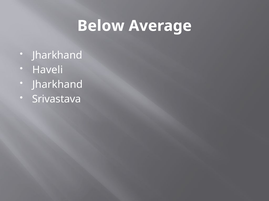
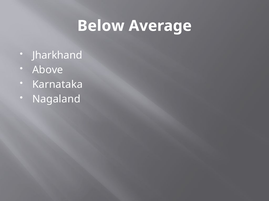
Haveli: Haveli -> Above (48, 70)
Jharkhand: Jharkhand -> Karnataka (57, 85)
Srivastava: Srivastava -> Nagaland (56, 99)
